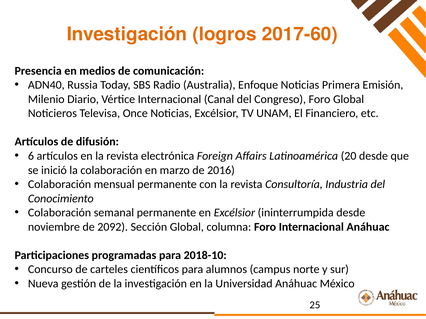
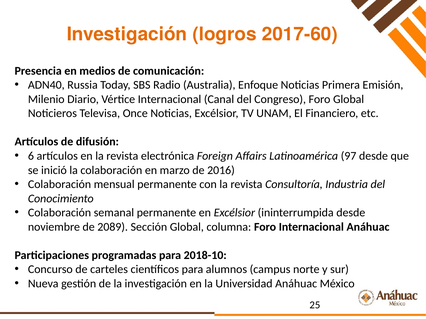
20: 20 -> 97 (349, 156)
2092: 2092 -> 2089 (113, 227)
